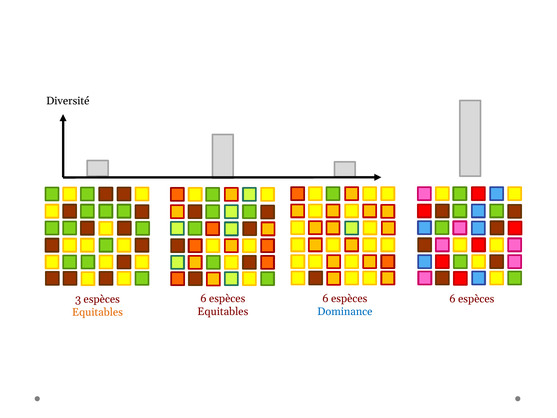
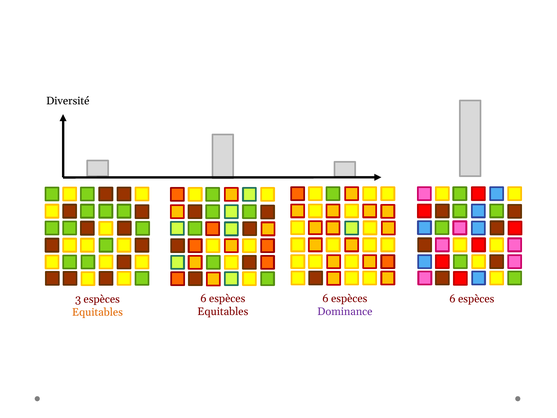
Dominance colour: blue -> purple (345, 311)
